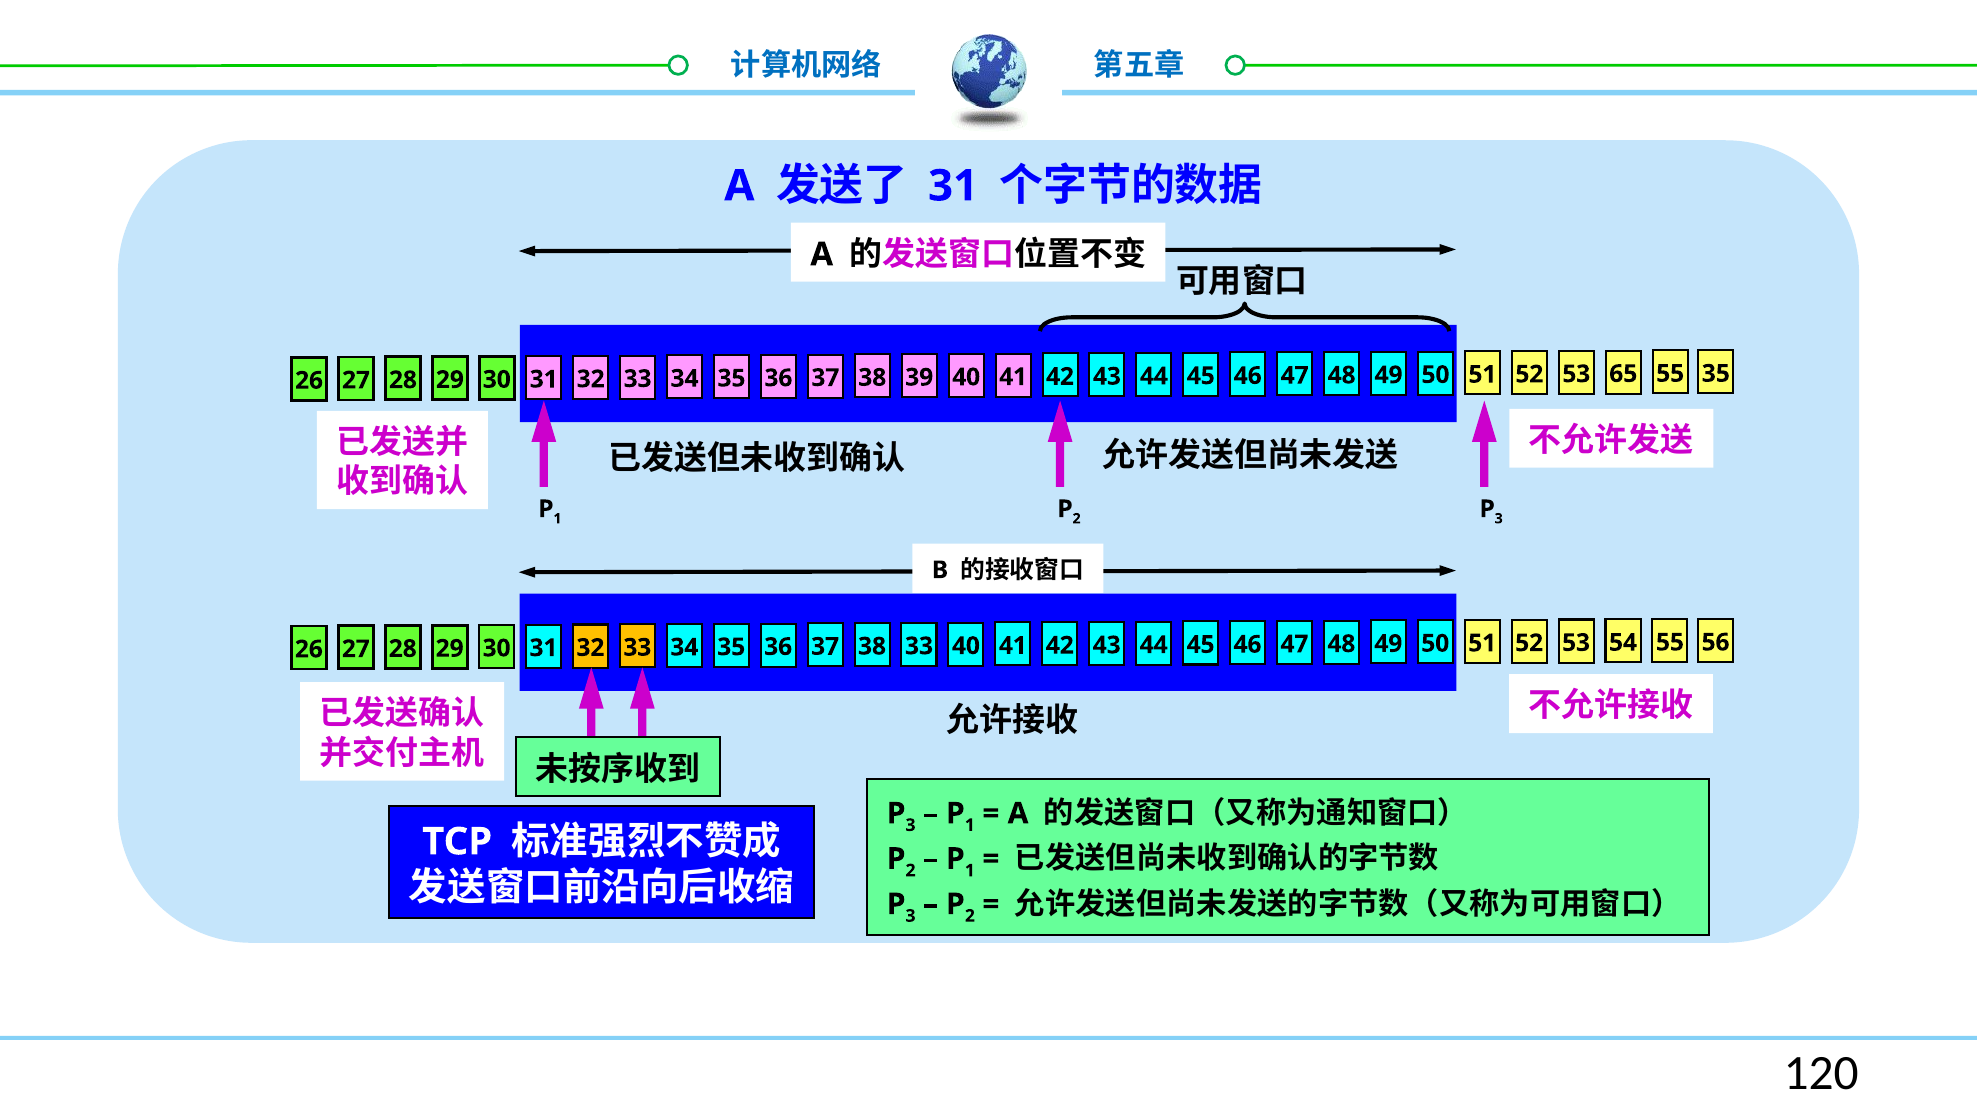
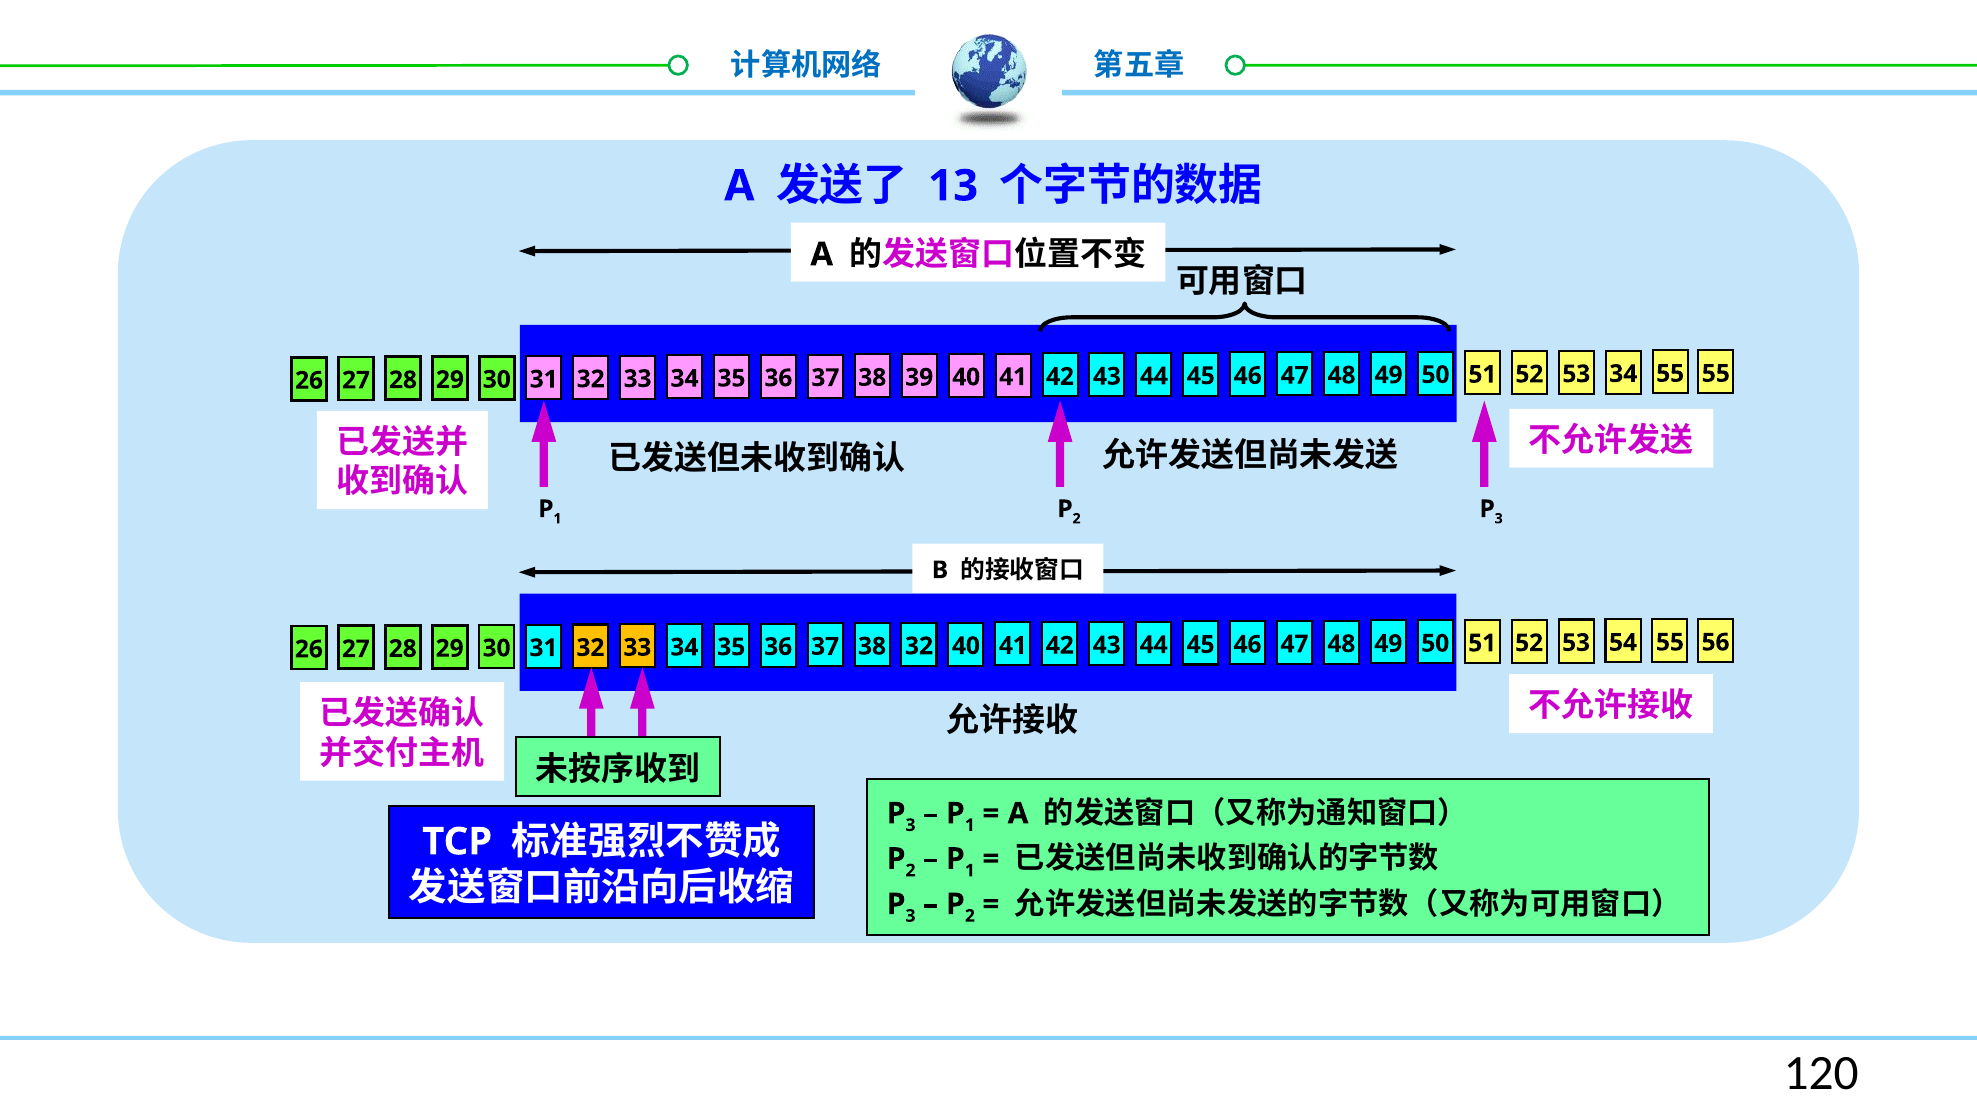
31: 31 -> 13 (953, 186)
53 65: 65 -> 34 (1623, 374)
55 35: 35 -> 55 (1716, 374)
38 33: 33 -> 32 (919, 646)
